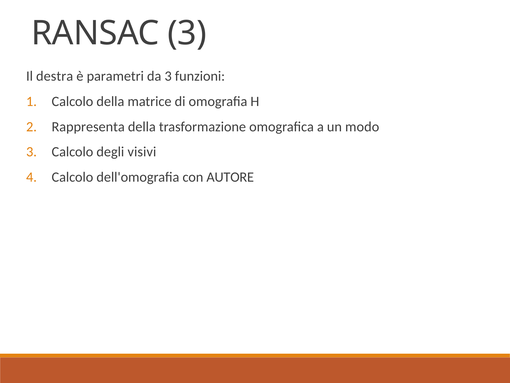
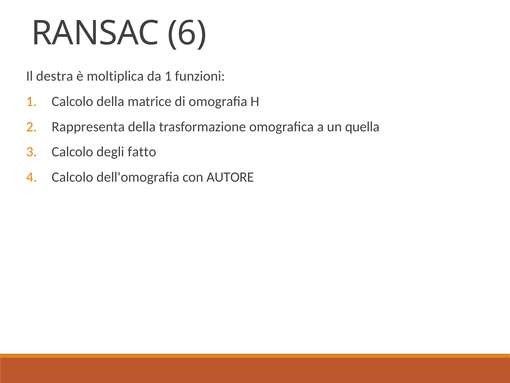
RANSAC 3: 3 -> 6 (187, 33)
parametri: parametri -> moltiplica (115, 76)
da 3: 3 -> 1 (168, 76)
modo: modo -> quella (362, 127)
visivi: visivi -> fatto (142, 152)
